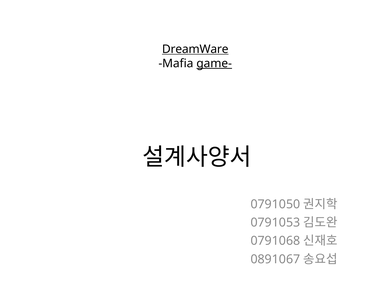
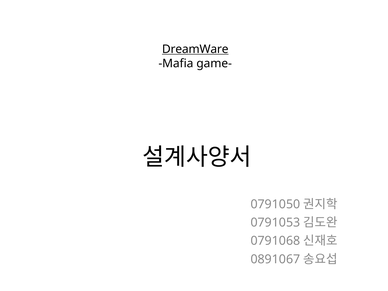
game- underline: present -> none (214, 63)
